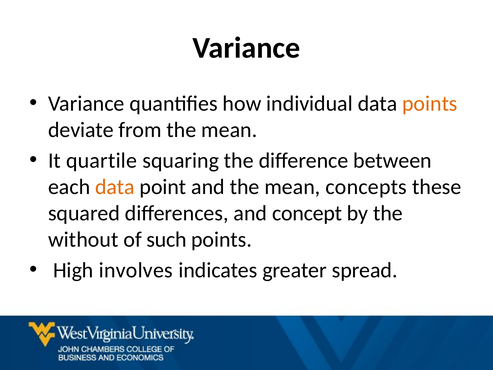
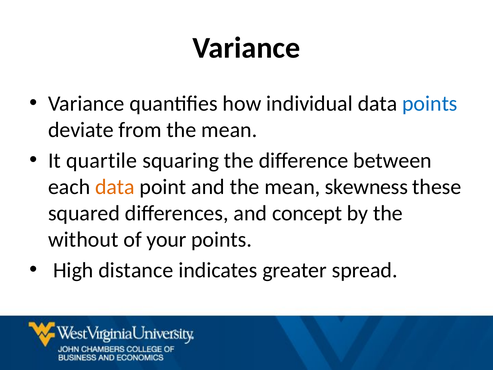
points colour: orange -> blue (430, 103)
concepts: concepts -> skewness (366, 187)
such: such -> your (167, 239)
involves: involves -> distance (136, 270)
